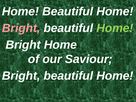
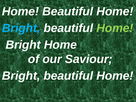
Bright colour: pink -> light blue (21, 28)
